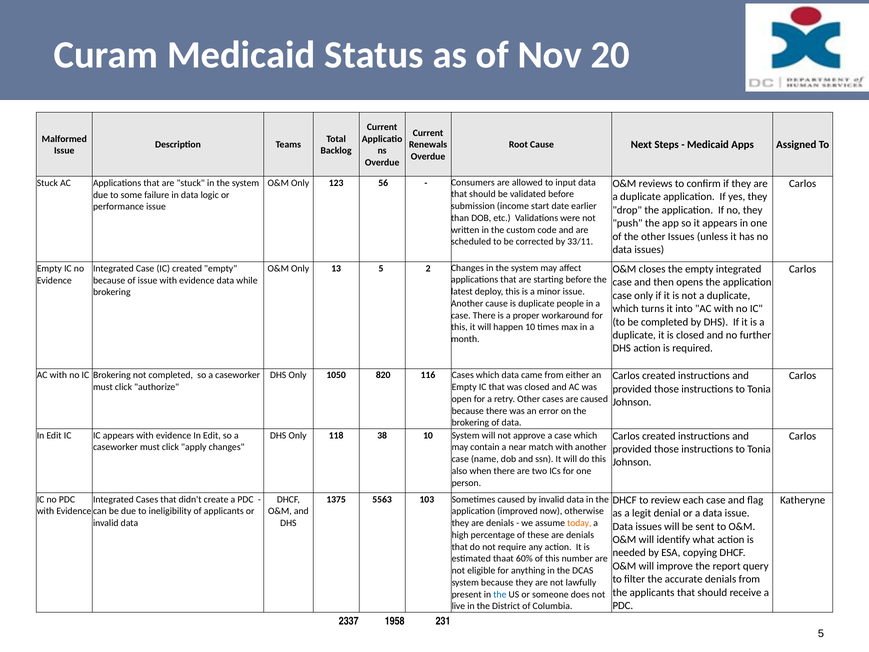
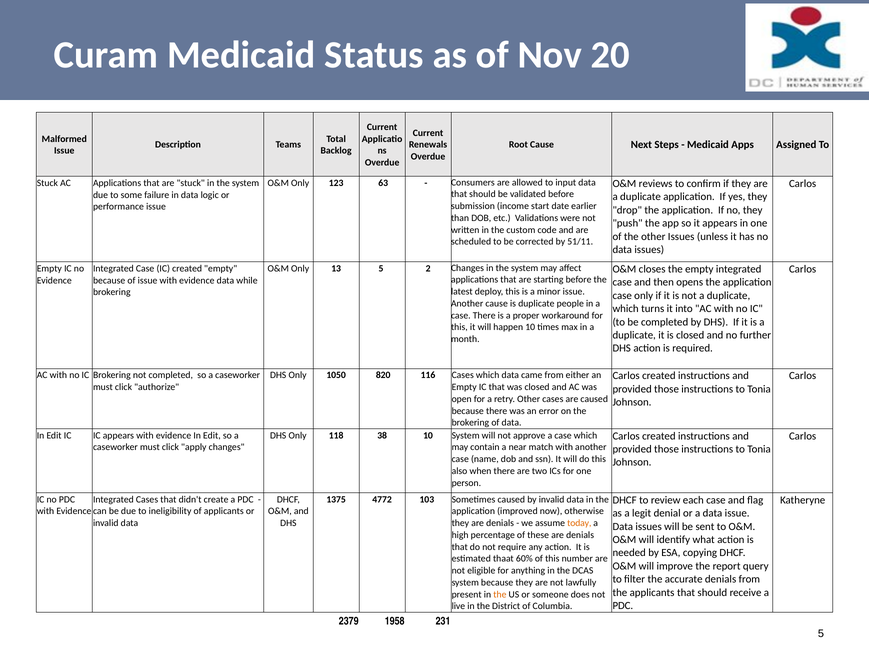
56: 56 -> 63 (383, 183)
33/11: 33/11 -> 51/11 (580, 242)
5563: 5563 -> 4772 (382, 499)
the colour: blue -> orange (500, 594)
2337: 2337 -> 2379 (349, 621)
